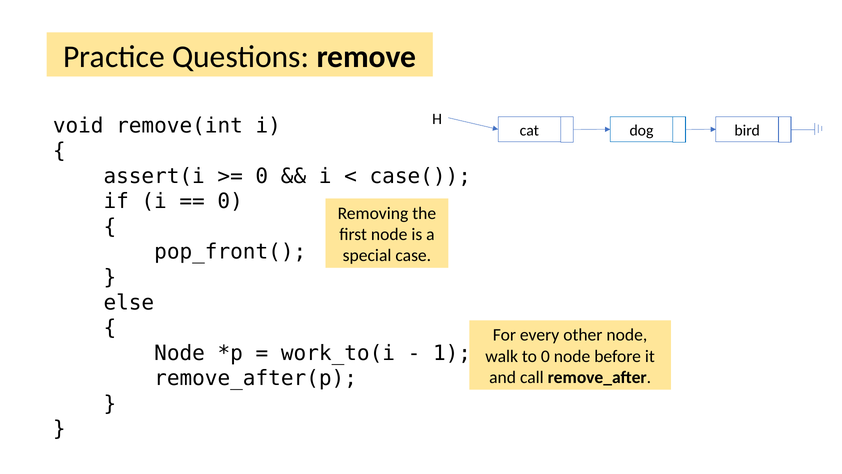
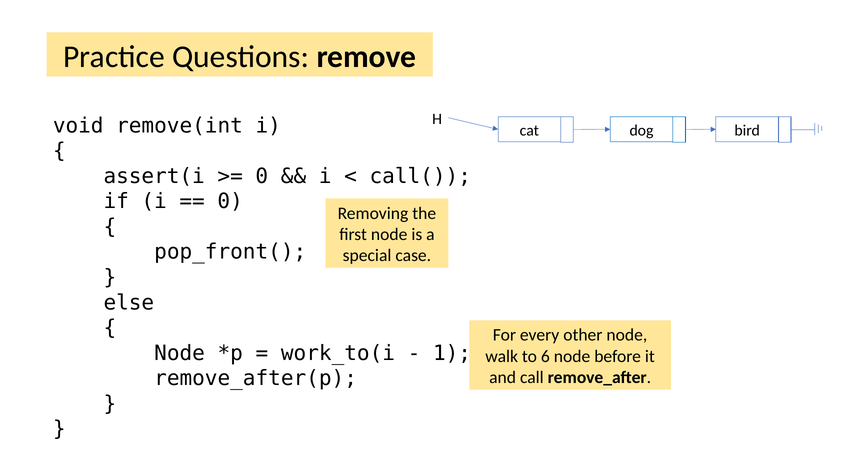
case(: case( -> call( (420, 176)
to 0: 0 -> 6 (545, 356)
